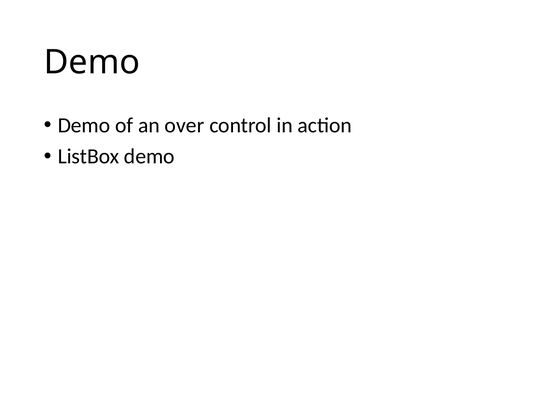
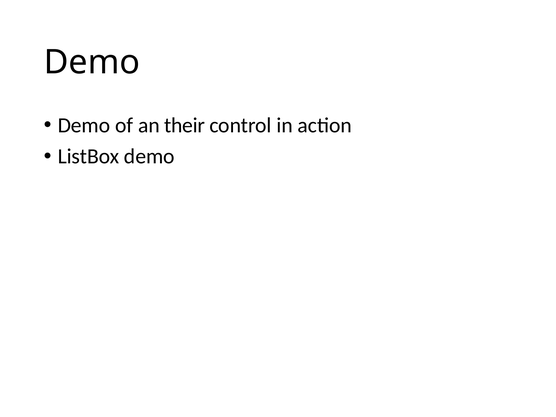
over: over -> their (185, 125)
